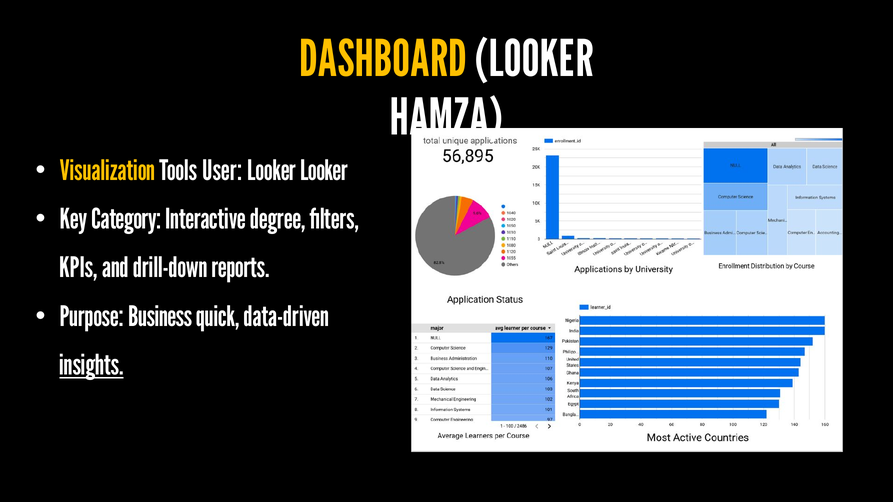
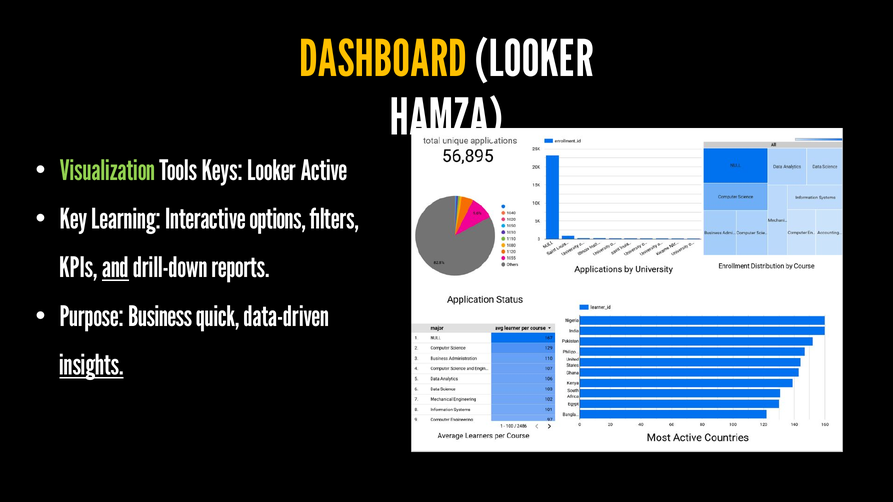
Visualization colour: yellow -> light green (107, 171)
User: User -> Keys (222, 171)
Looker Looker: Looker -> Active (324, 171)
Category: Category -> Learning (126, 220)
degree: degree -> options (278, 220)
and underline: none -> present (115, 268)
